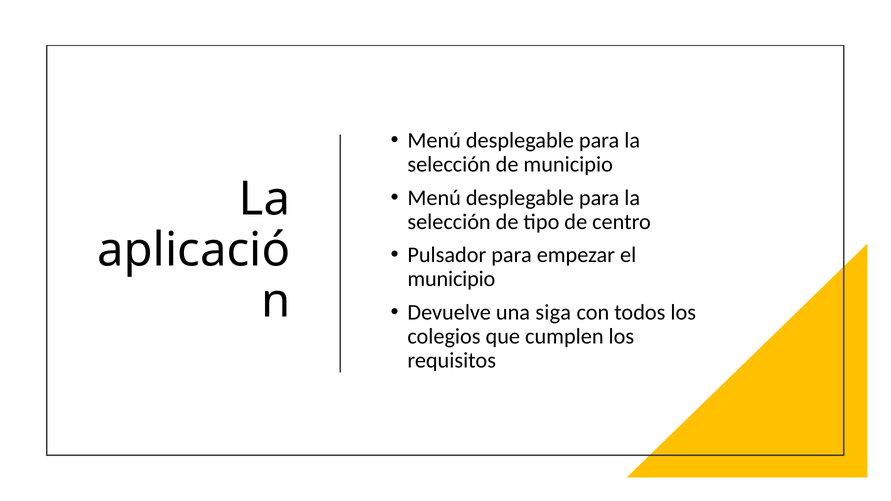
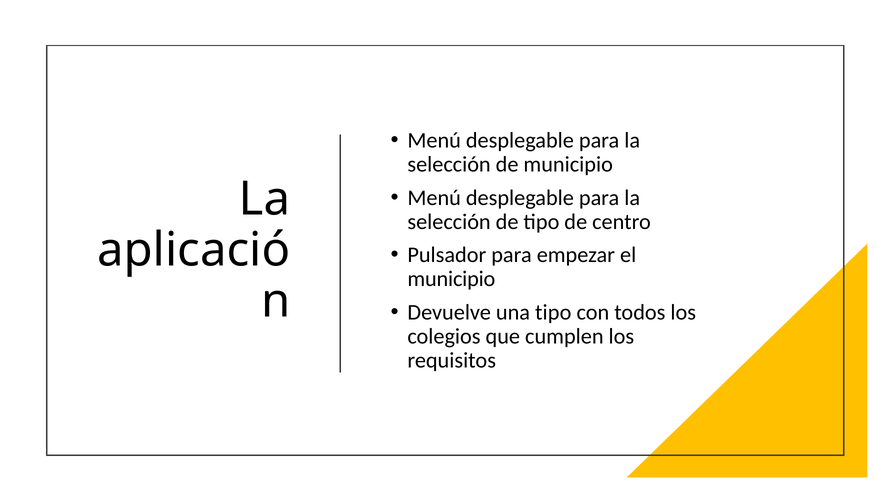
una siga: siga -> tipo (553, 312)
